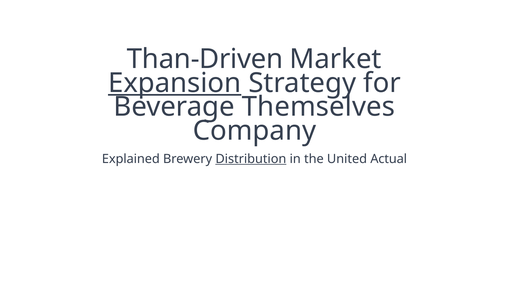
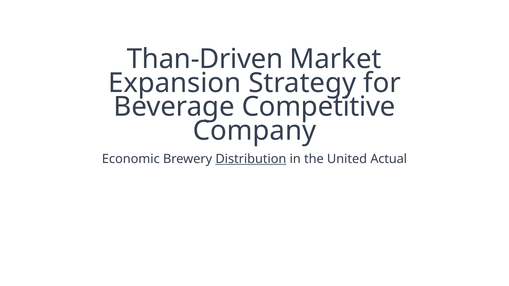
Expansion underline: present -> none (175, 83)
Themselves: Themselves -> Competitive (319, 107)
Explained: Explained -> Economic (131, 159)
